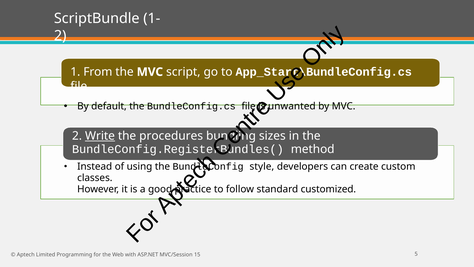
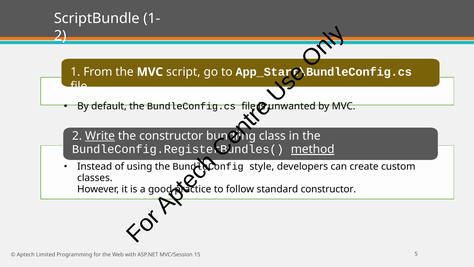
the procedures: procedures -> constructor (171, 136)
sizes: sizes -> class (272, 136)
method underline: none -> present (313, 149)
standard customized: customized -> constructor (328, 189)
